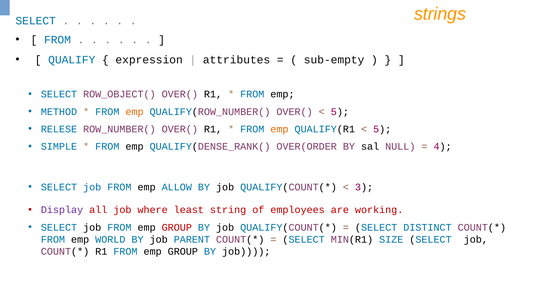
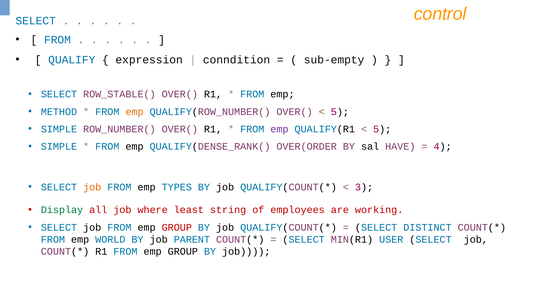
strings: strings -> control (440, 14)
attributes: attributes -> conndition (237, 60)
ROW_OBJECT(: ROW_OBJECT( -> ROW_STABLE( (119, 94)
RELESE: RELESE -> SIMPLE (59, 129)
emp colour: orange -> purple (279, 129)
NULL: NULL -> HAVE (400, 147)
job colour: blue -> orange (92, 187)
ALLOW: ALLOW -> TYPES (177, 187)
Display colour: purple -> green (62, 210)
SIZE: SIZE -> USER (391, 239)
